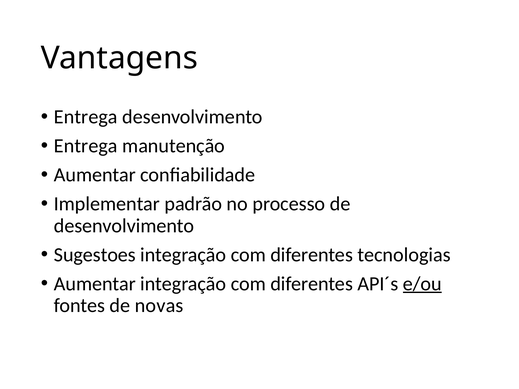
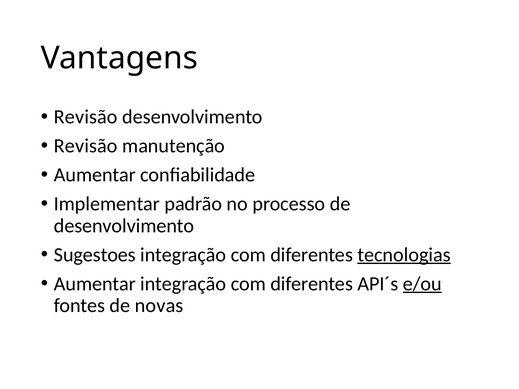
Entrega: Entrega -> Revisão (86, 117)
Entrega: Entrega -> Revisão (86, 146)
tecnologias underline: none -> present (404, 255)
